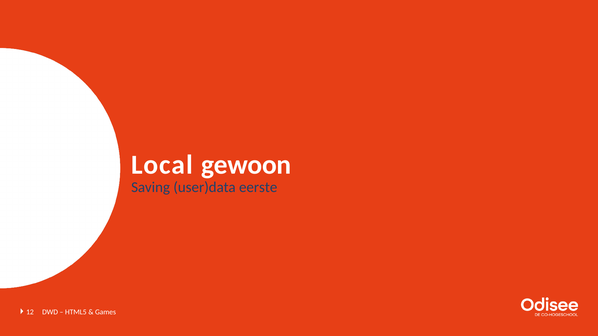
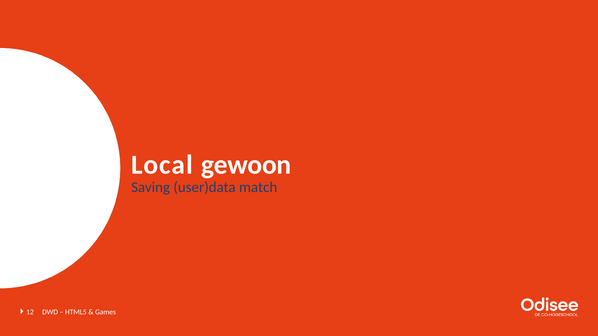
eerste: eerste -> match (258, 188)
